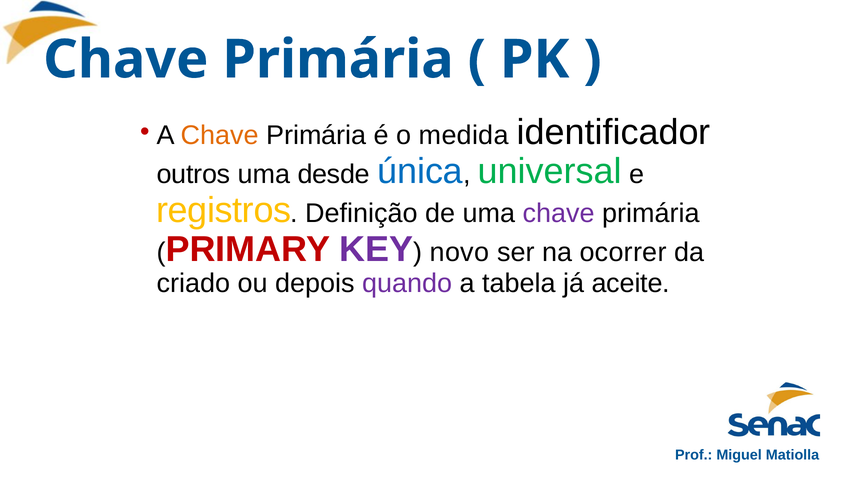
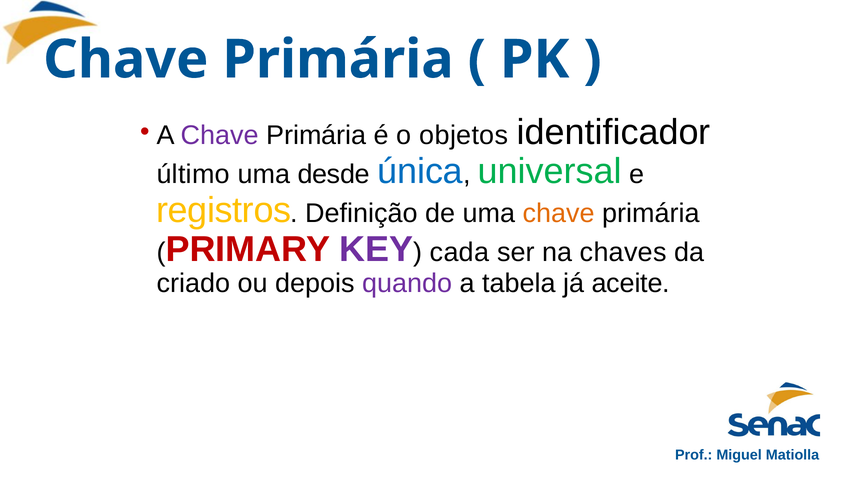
Chave colour: orange -> purple (220, 136)
medida: medida -> objetos (464, 136)
outros: outros -> último (193, 174)
chave colour: purple -> orange (559, 213)
novo: novo -> cada (460, 252)
ocorrer: ocorrer -> chaves (623, 252)
